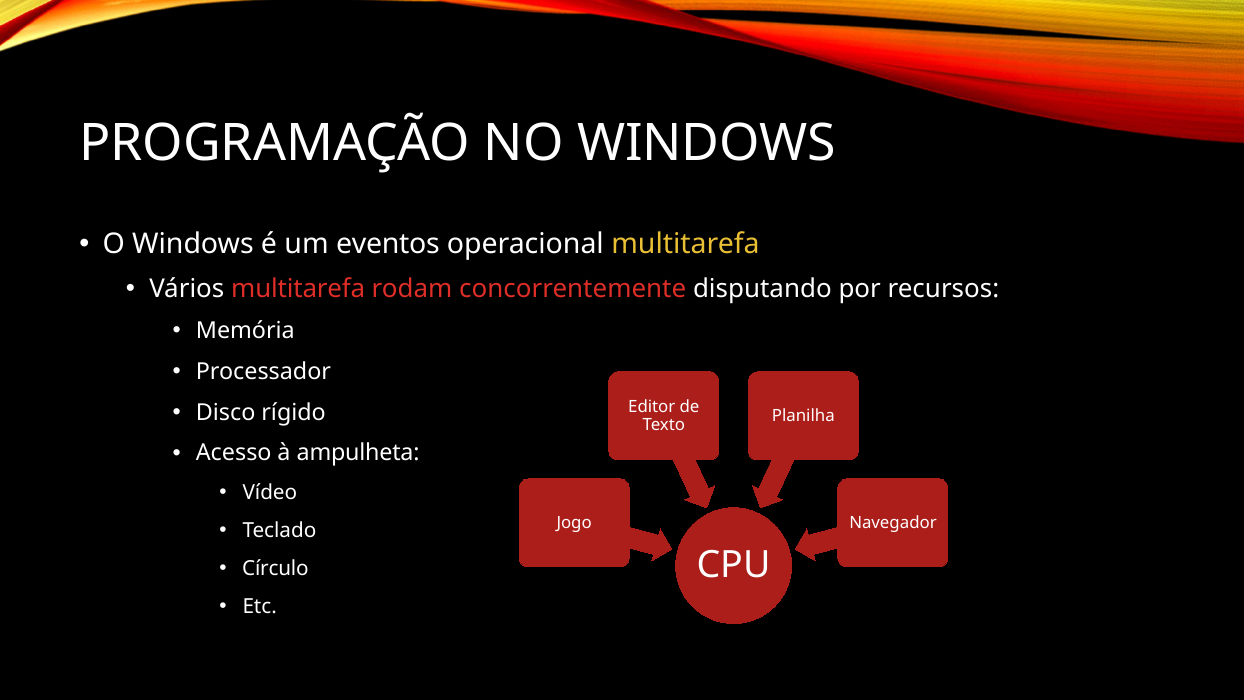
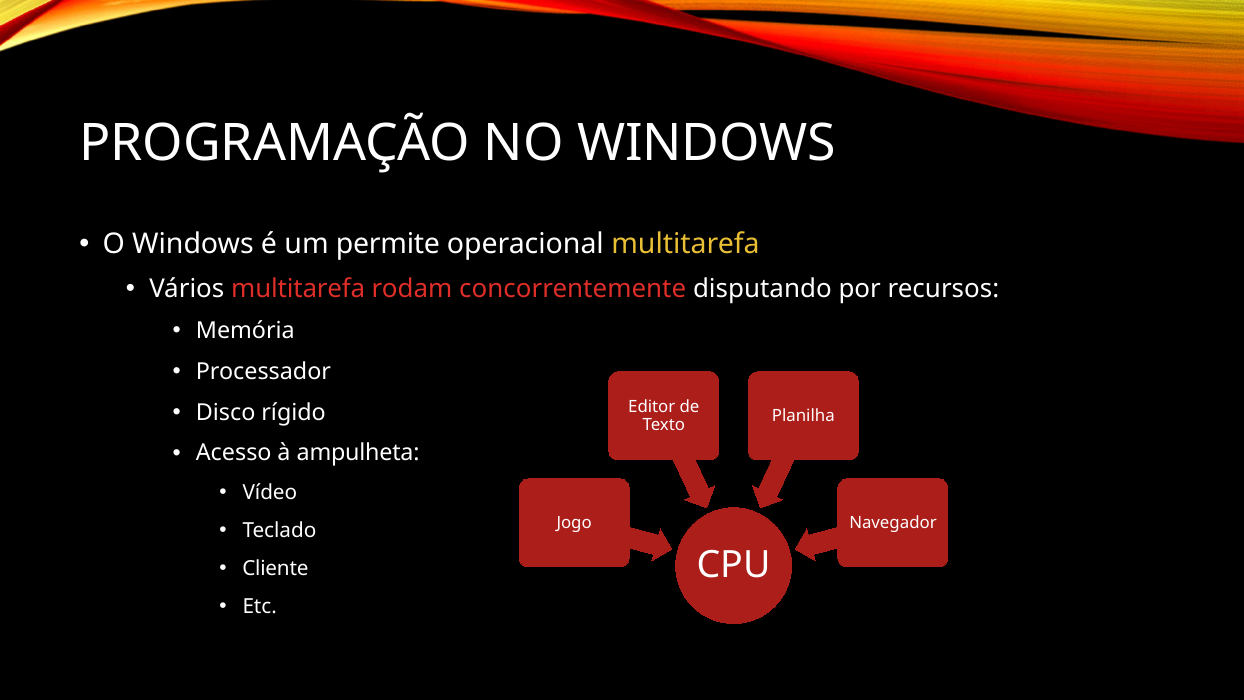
eventos: eventos -> permite (388, 244)
Círculo: Círculo -> Cliente (275, 568)
